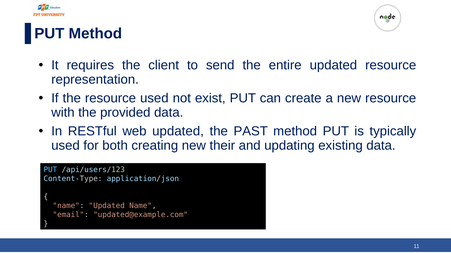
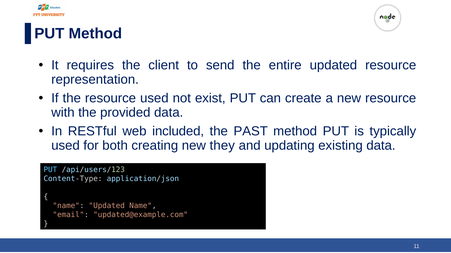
web updated: updated -> included (178, 132)
their: their -> they (222, 146)
